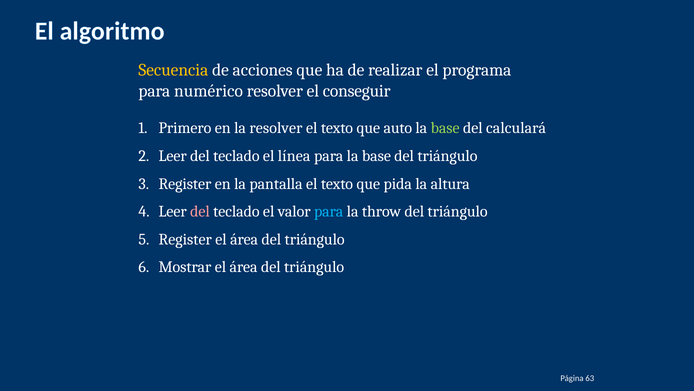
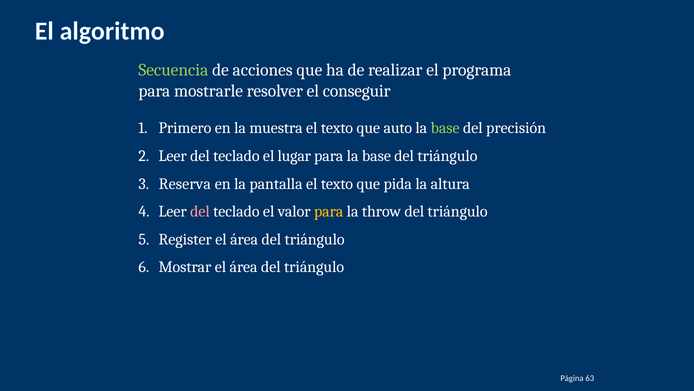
Secuencia colour: yellow -> light green (173, 70)
numérico: numérico -> mostrarle (209, 91)
la resolver: resolver -> muestra (276, 128)
calculará: calculará -> precisión (516, 128)
línea: línea -> lugar (294, 156)
Register: Register -> Reserva (185, 183)
para colour: light blue -> yellow (329, 211)
